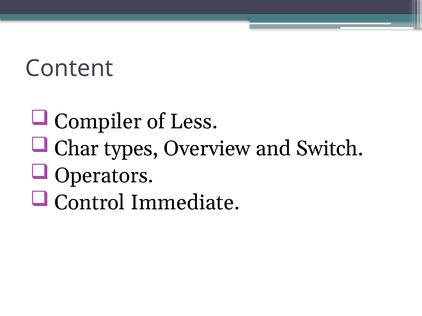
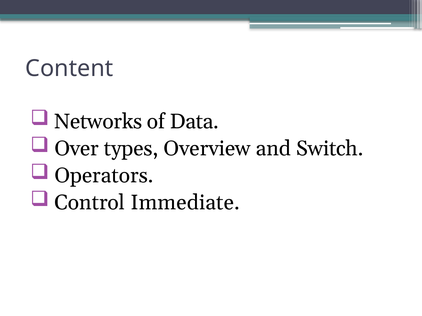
Compiler: Compiler -> Networks (98, 122)
Less: Less -> Data (194, 122)
Char: Char -> Over (77, 149)
